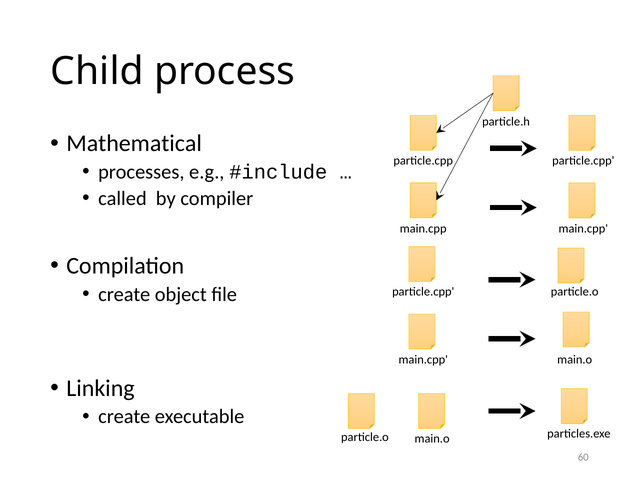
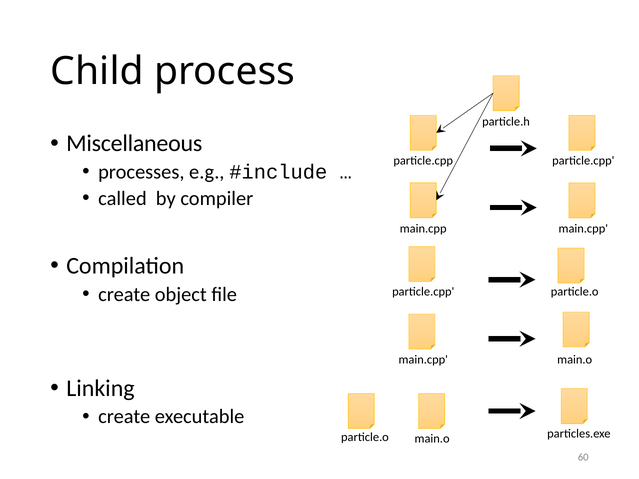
Mathematical: Mathematical -> Miscellaneous (134, 144)
